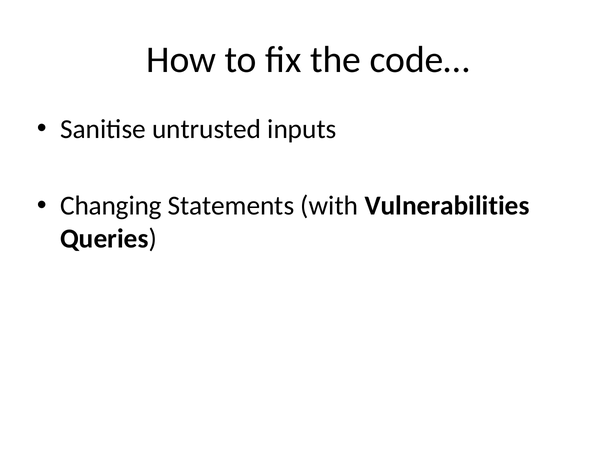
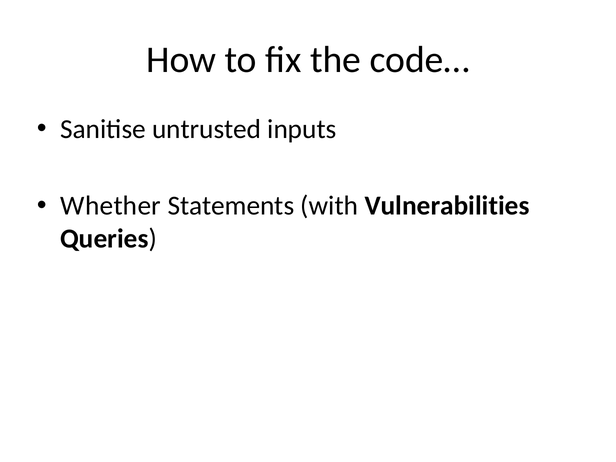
Changing: Changing -> Whether (111, 206)
